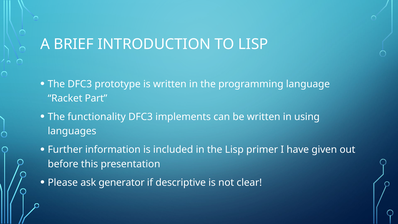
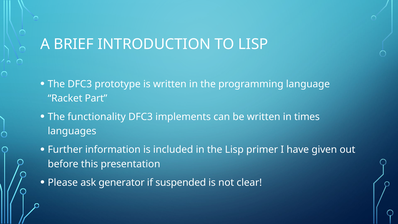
using: using -> times (307, 117)
descriptive: descriptive -> suspended (181, 182)
